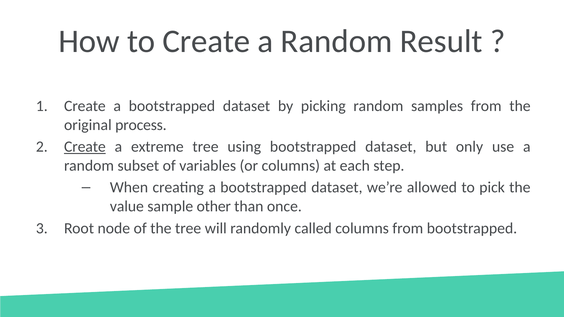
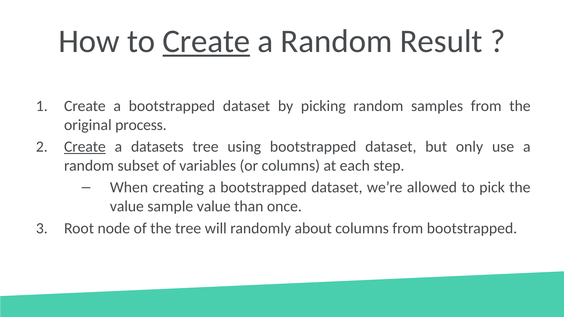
Create underline: none -> present (206, 41)
extreme: extreme -> datasets (157, 147)
sample other: other -> value (214, 206)
called: called -> about (313, 228)
